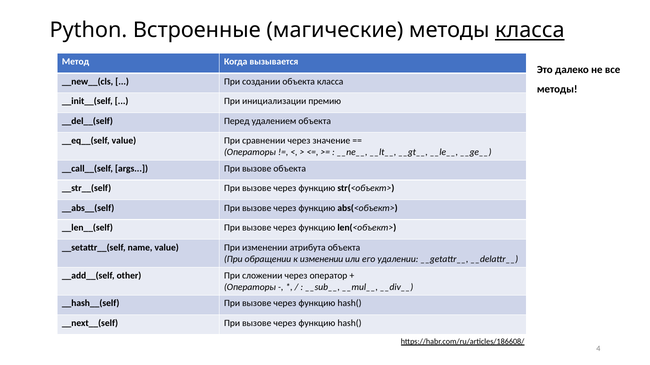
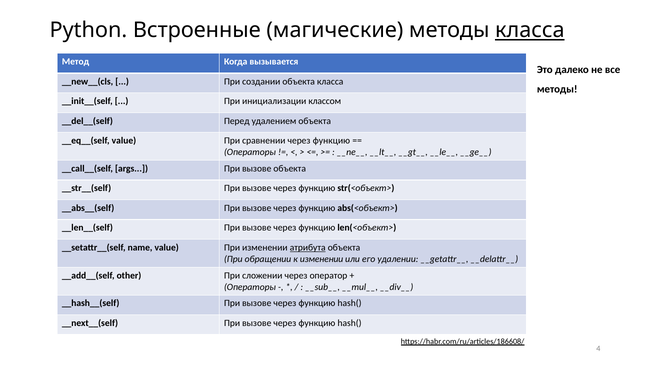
премию: премию -> классом (325, 101)
сравнении через значение: значение -> функцию (331, 141)
атрибута underline: none -> present (308, 248)
